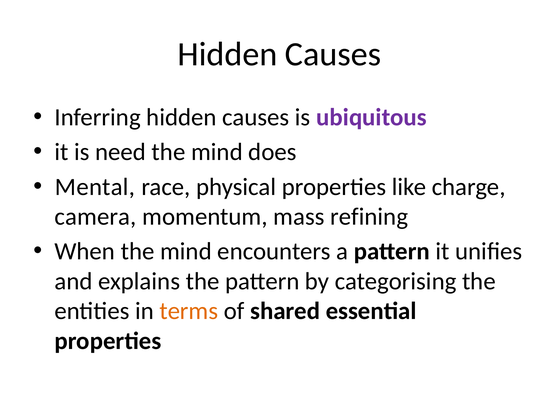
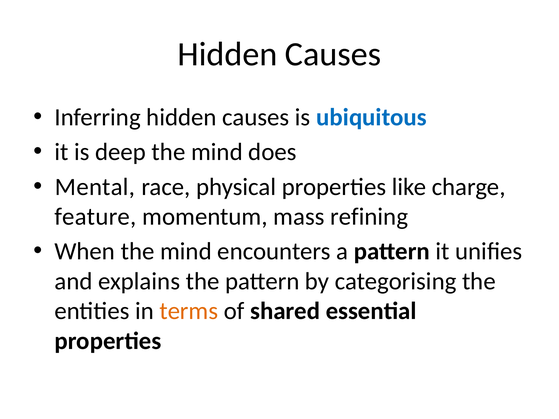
ubiquitous colour: purple -> blue (372, 117)
need: need -> deep (121, 152)
camera: camera -> feature (95, 217)
